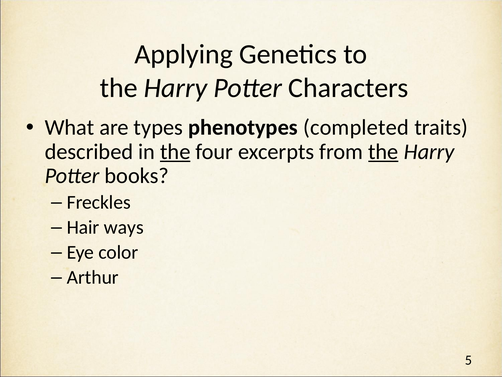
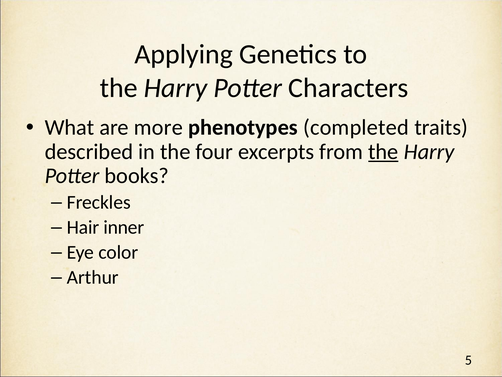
types: types -> more (158, 127)
the underline: present -> none (175, 151)
ways: ways -> inner (124, 227)
